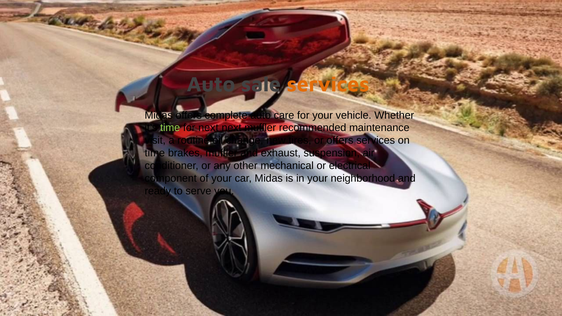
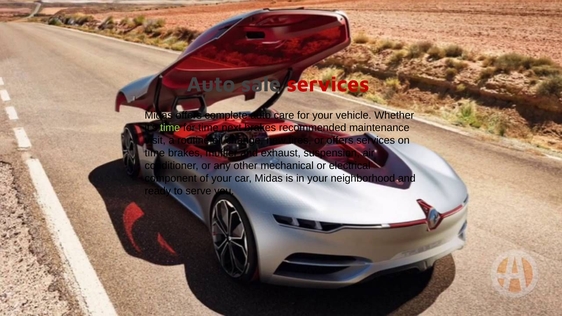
services colour: orange -> red (328, 84)
for next: next -> time (208, 128)
next muffler: muffler -> brakes (260, 128)
